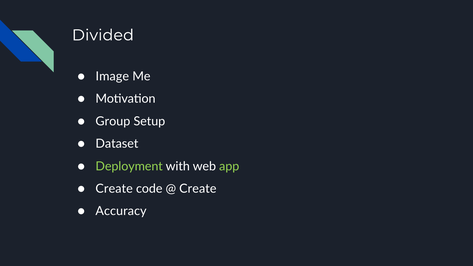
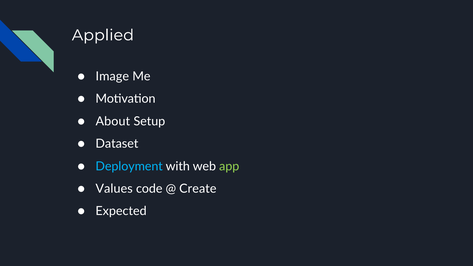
Divided: Divided -> Applied (103, 35)
Group: Group -> About (113, 121)
Deployment colour: light green -> light blue (129, 166)
Create: Create -> Values (114, 189)
Accuracy: Accuracy -> Expected (121, 211)
